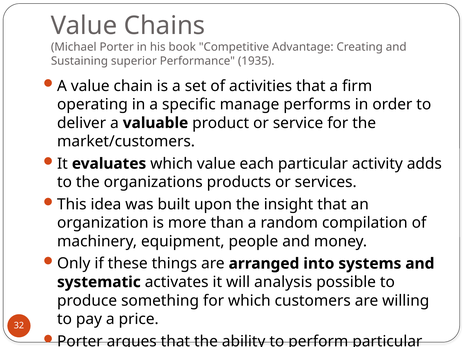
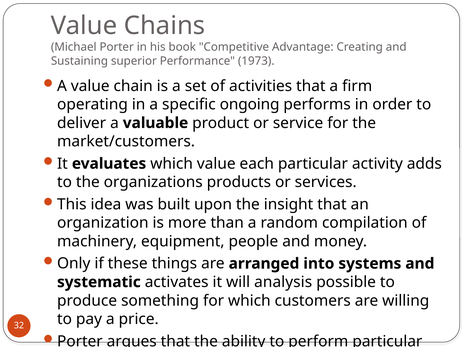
1935: 1935 -> 1973 (256, 61)
specific manage: manage -> ongoing (250, 104)
